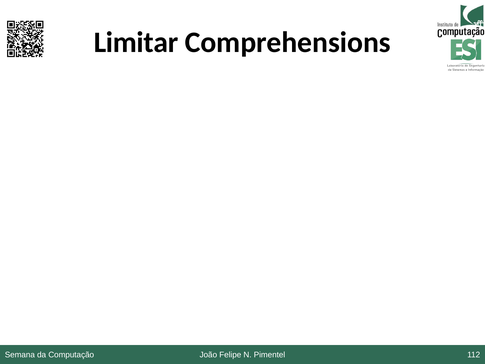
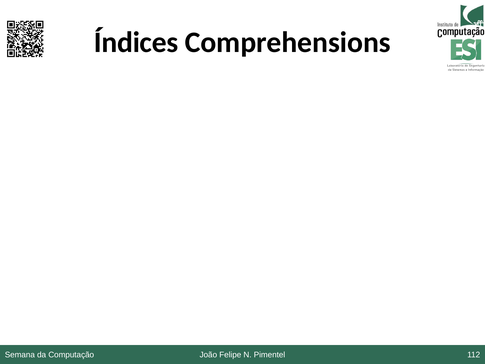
Limitar: Limitar -> Índices (136, 42)
